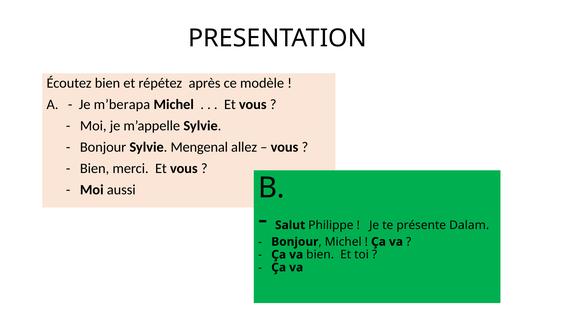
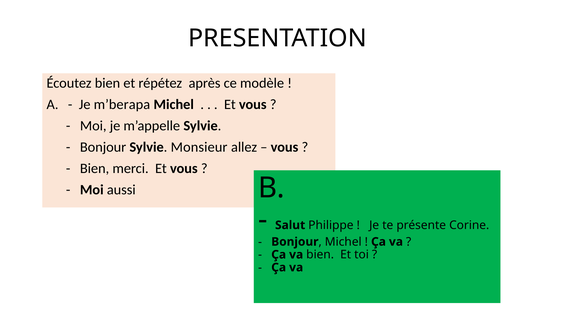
Mengenal: Mengenal -> Monsieur (199, 147)
Dalam: Dalam -> Corine (469, 226)
